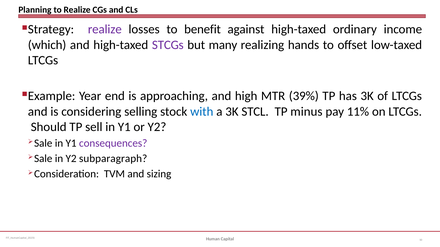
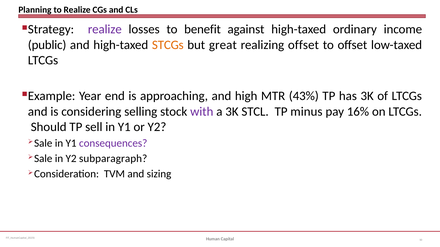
which: which -> public (47, 45)
STCGs colour: purple -> orange (168, 45)
many: many -> great (223, 45)
realizing hands: hands -> offset (303, 45)
39%: 39% -> 43% (304, 96)
with colour: blue -> purple (202, 112)
11%: 11% -> 16% (358, 112)
